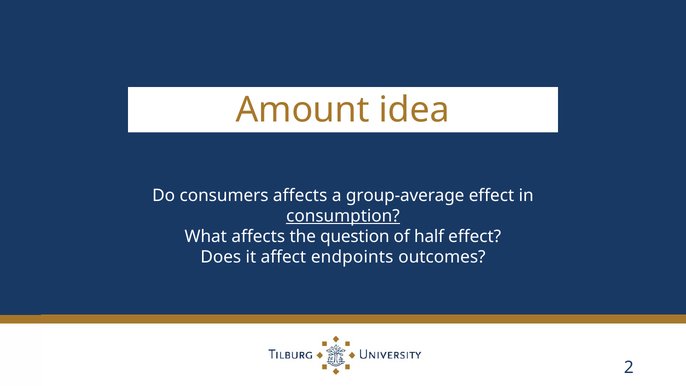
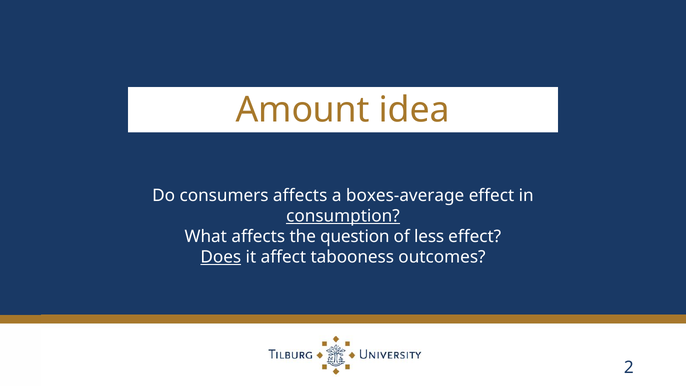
group-average: group-average -> boxes-average (405, 195)
half: half -> less (429, 237)
Does underline: none -> present (221, 257)
endpoints: endpoints -> tabooness (352, 257)
